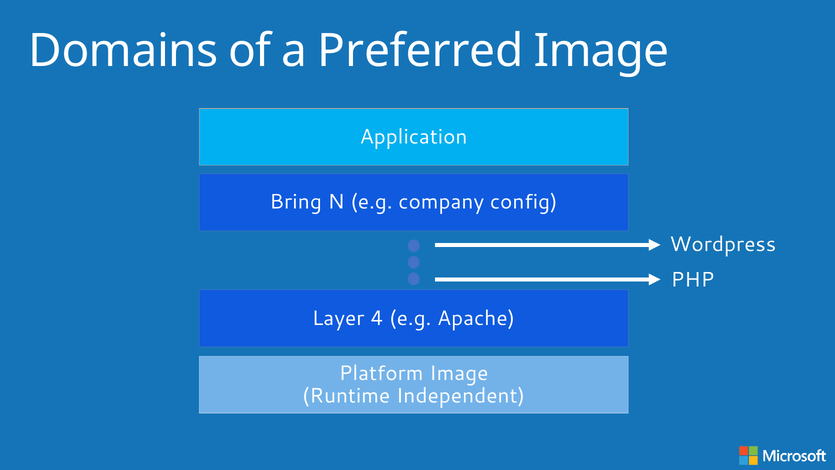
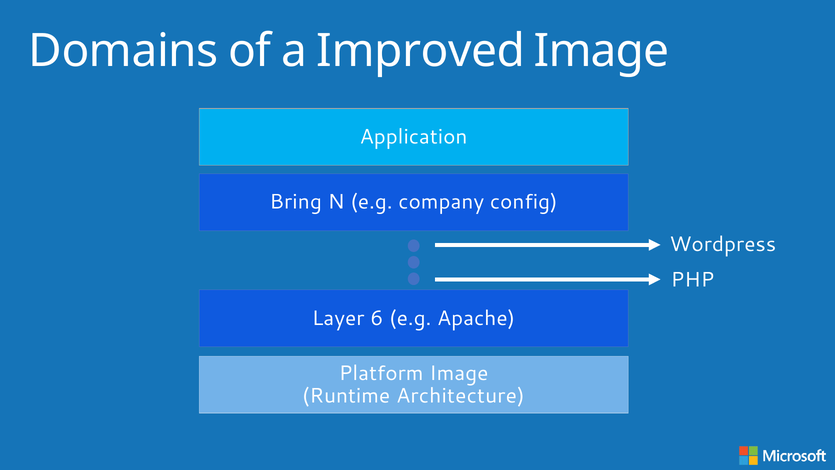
Preferred: Preferred -> Improved (421, 51)
4: 4 -> 6 (377, 318)
Independent: Independent -> Architecture (460, 396)
